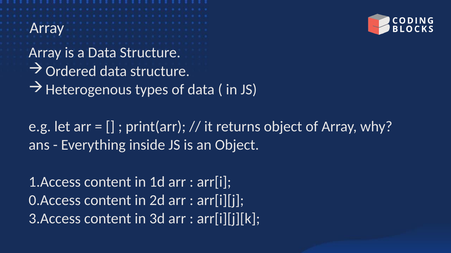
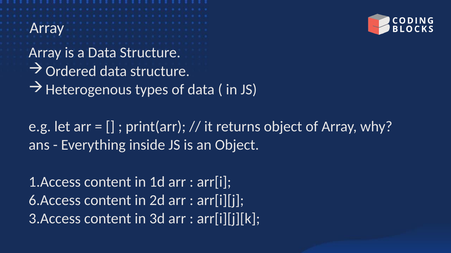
0.Access: 0.Access -> 6.Access (55, 201)
